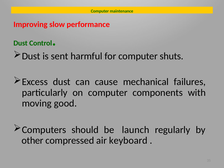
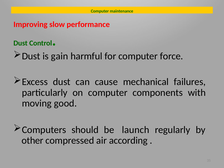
sent: sent -> gain (60, 56)
shuts: shuts -> force (172, 56)
keyboard: keyboard -> according (128, 140)
